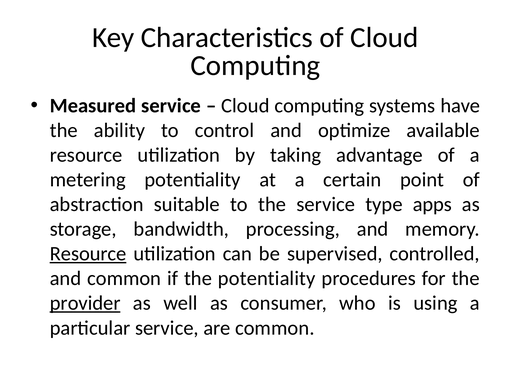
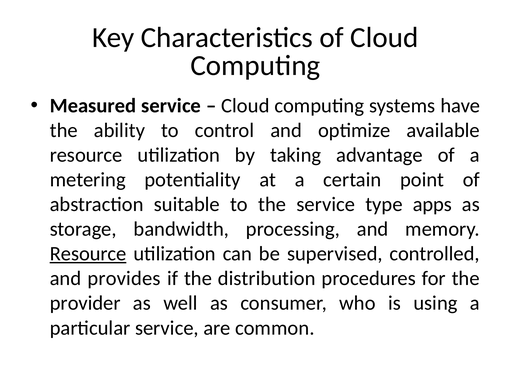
and common: common -> provides (124, 279)
the potentiality: potentiality -> distribution (267, 279)
provider underline: present -> none (85, 303)
